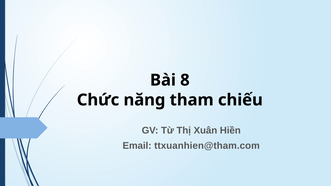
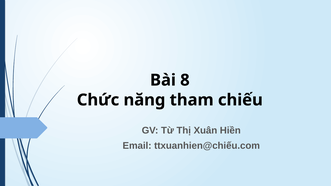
ttxuanhien@tham.com: ttxuanhien@tham.com -> ttxuanhien@chiếu.com (207, 146)
